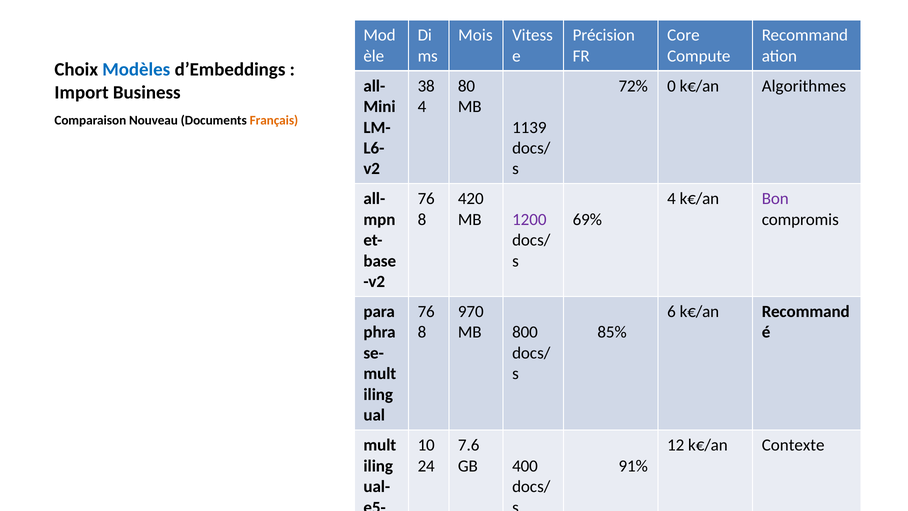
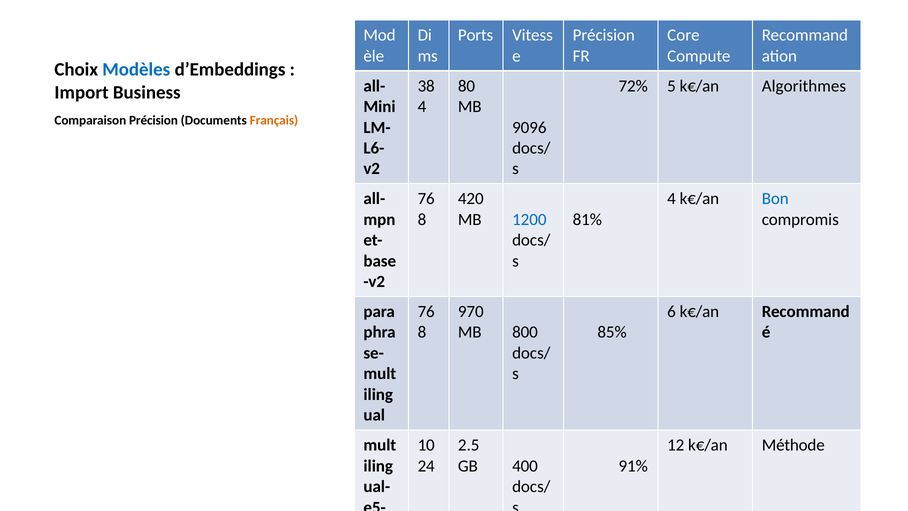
Mois: Mois -> Ports (476, 35)
0: 0 -> 5 (672, 86)
Comparaison Nouveau: Nouveau -> Précision (153, 120)
1139: 1139 -> 9096 (529, 127)
Bon colour: purple -> blue (775, 199)
1200 colour: purple -> blue (529, 219)
69%: 69% -> 81% (587, 219)
7.6: 7.6 -> 2.5 (469, 445)
Contexte: Contexte -> Méthode (793, 445)
